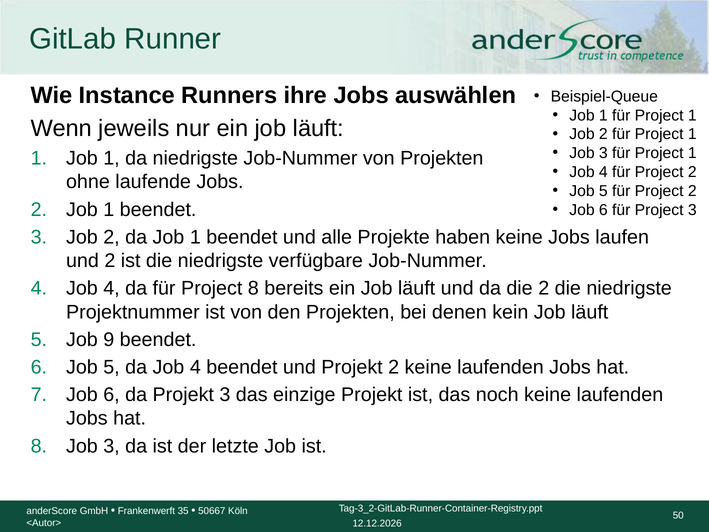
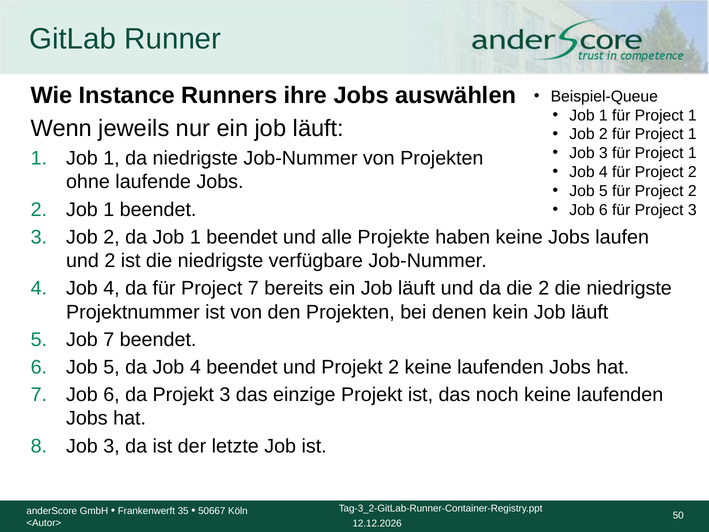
Project 8: 8 -> 7 (253, 288)
Job 9: 9 -> 7 (109, 339)
